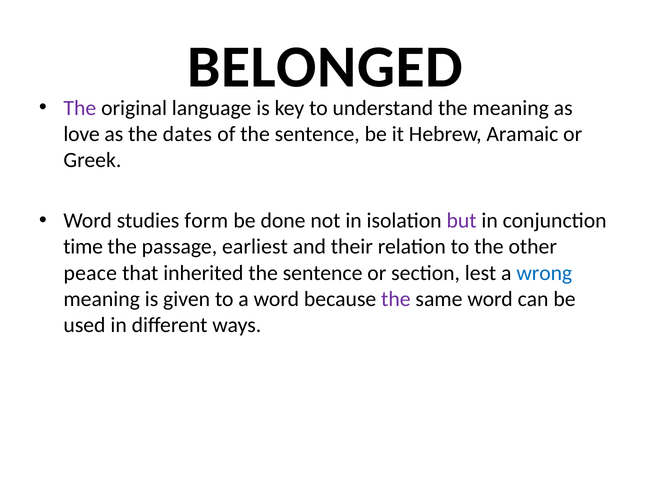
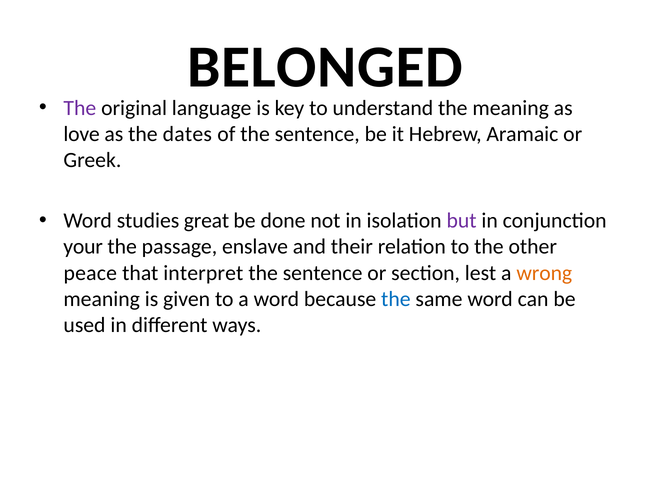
form: form -> great (206, 221)
time: time -> your (83, 247)
earliest: earliest -> enslave (255, 247)
inherited: inherited -> interpret (203, 273)
wrong colour: blue -> orange (544, 273)
the colour: purple -> blue (396, 299)
